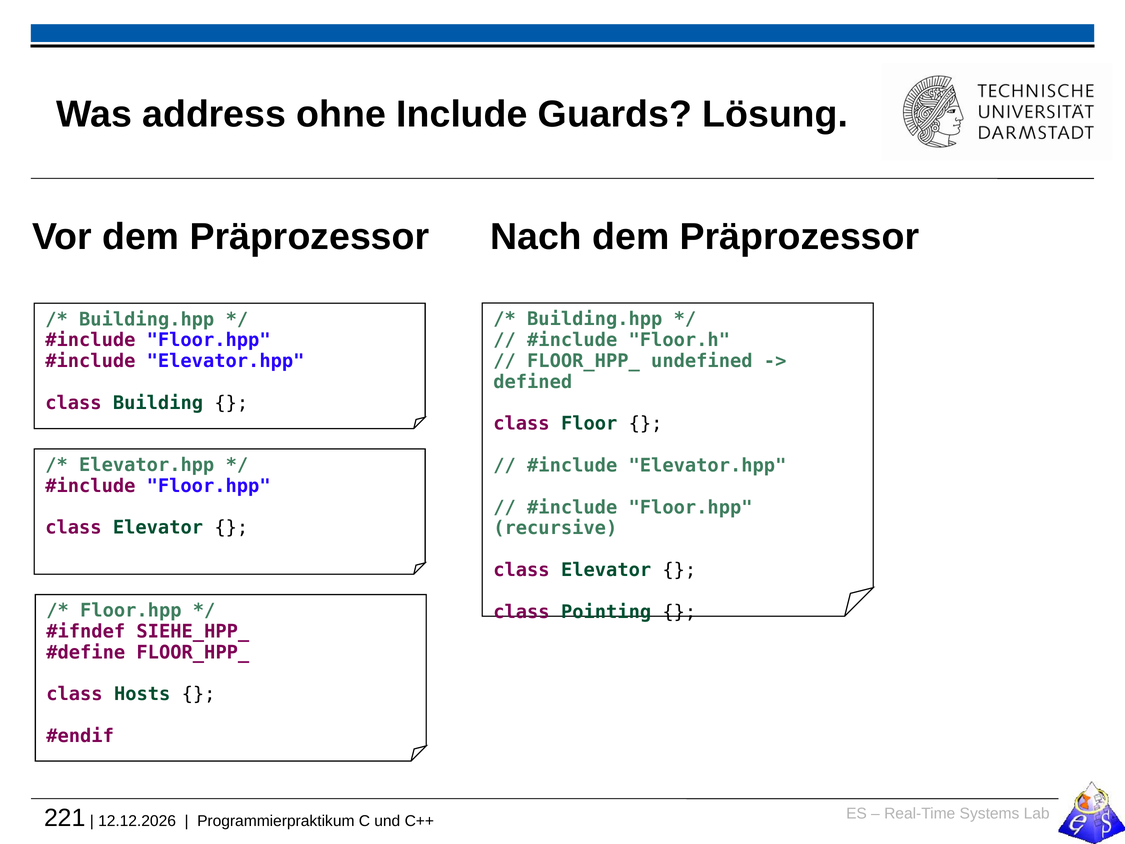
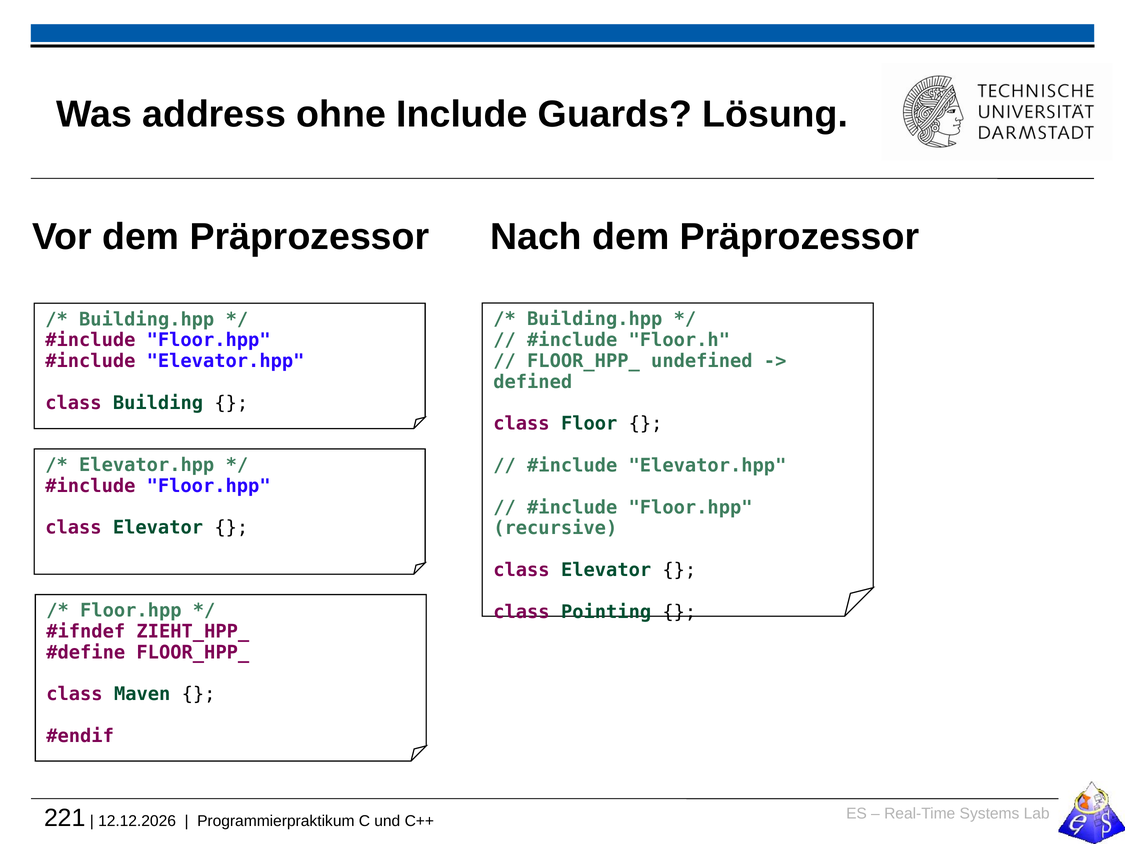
SIEHE_HPP_: SIEHE_HPP_ -> ZIEHT_HPP_ (193, 631)
Hosts: Hosts -> Maven (142, 694)
